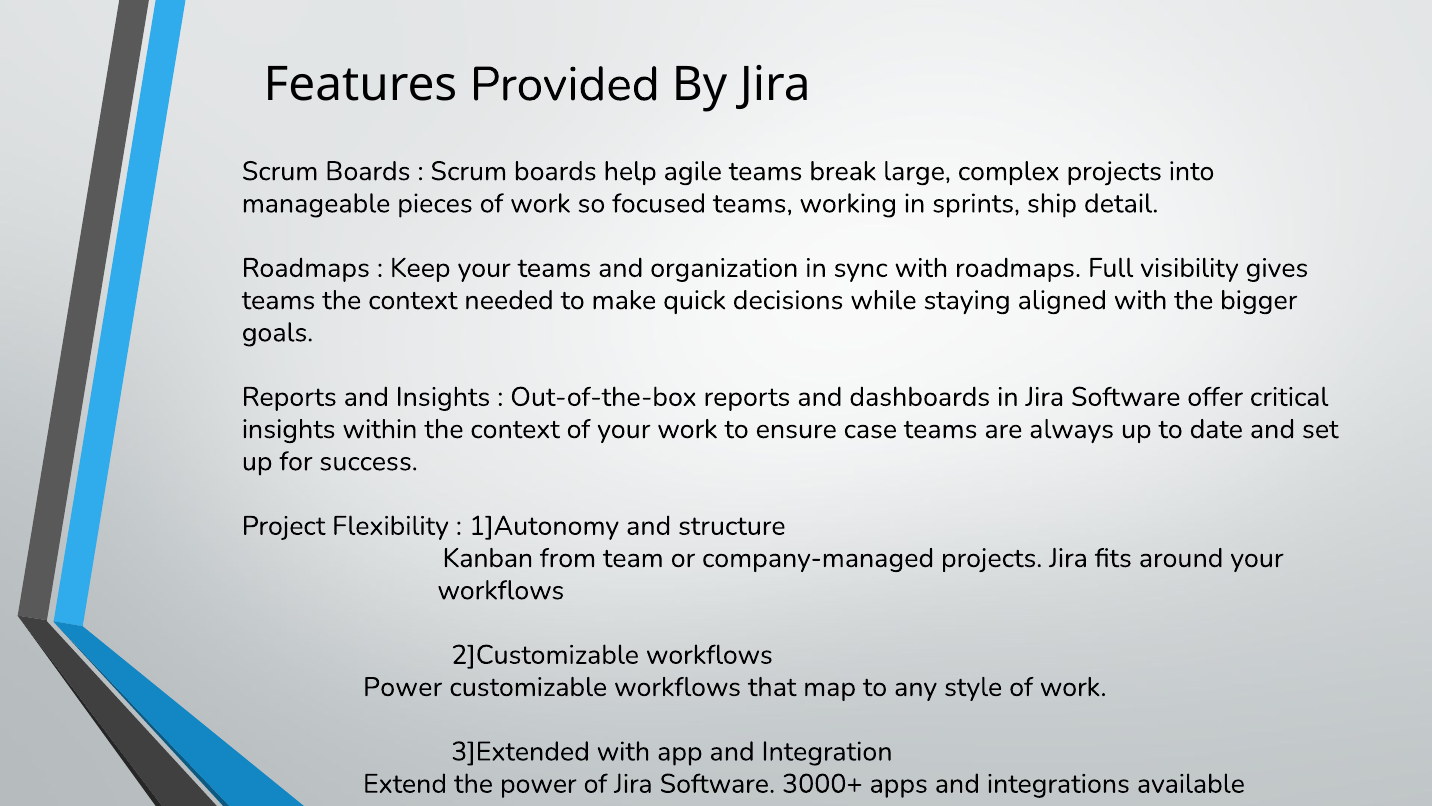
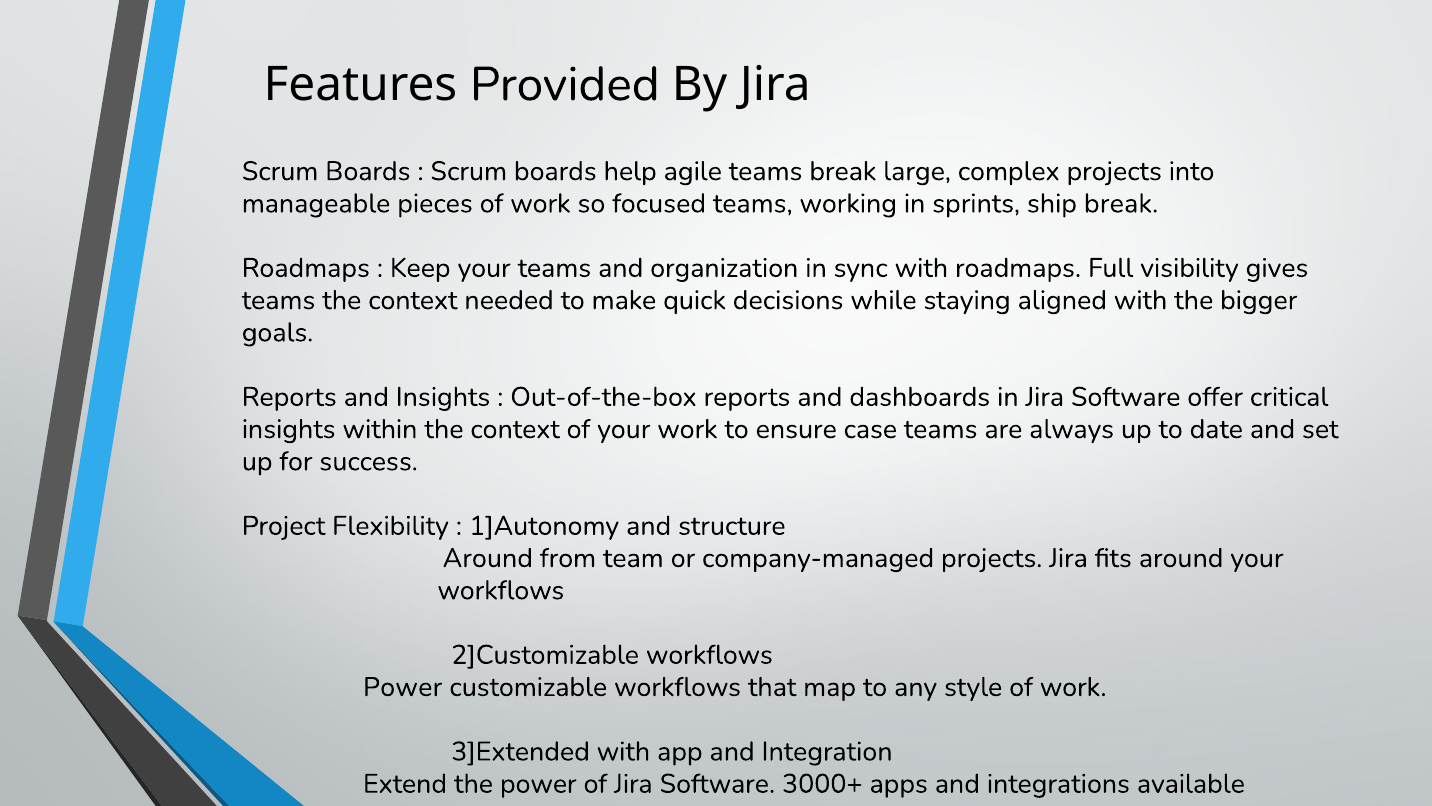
ship detail: detail -> break (1121, 203)
Kanban: Kanban -> Around (488, 558)
